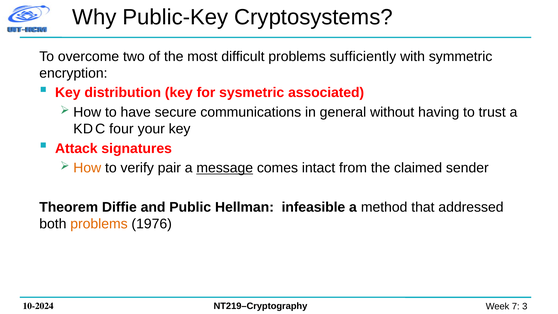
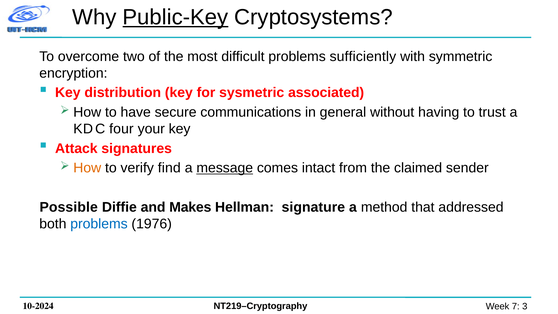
Public-Key underline: none -> present (175, 17)
pair: pair -> find (169, 168)
Theorem: Theorem -> Possible (69, 207)
Public: Public -> Makes (190, 207)
infeasible: infeasible -> signature (313, 207)
problems colour: orange -> blue (99, 224)
